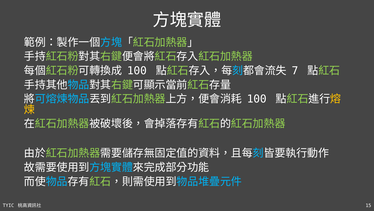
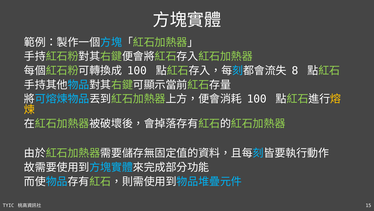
7: 7 -> 8 (295, 71)
